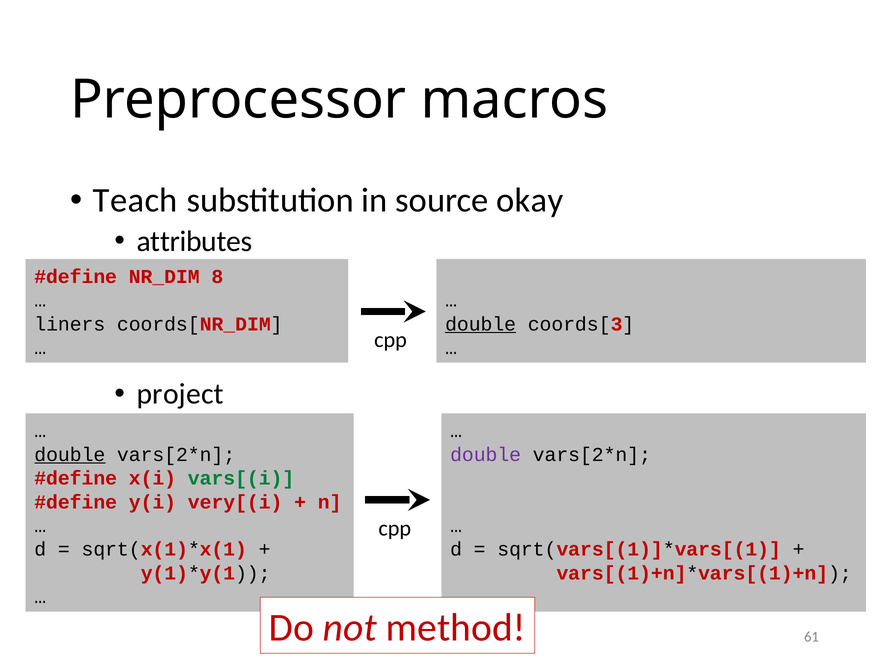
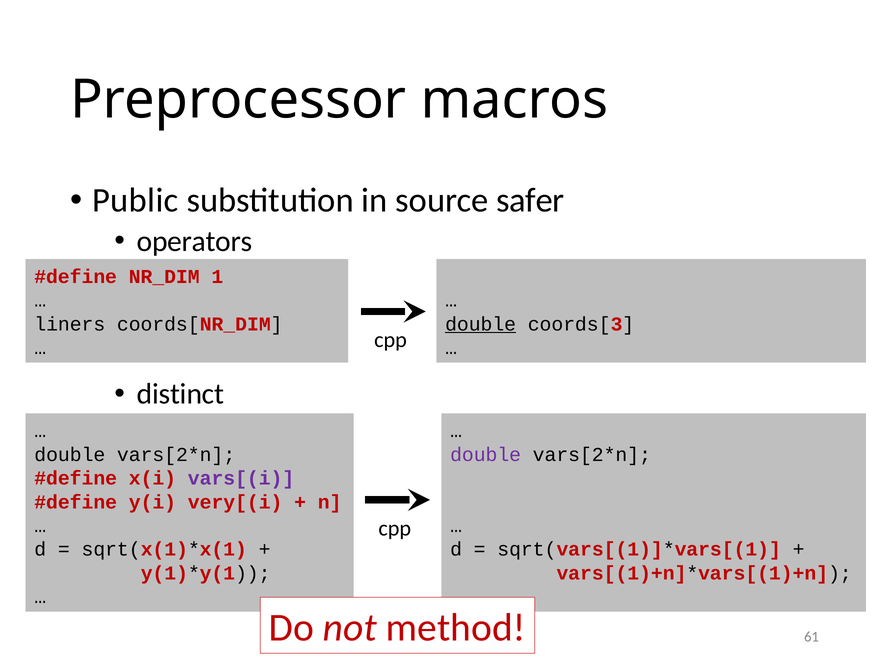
Teach: Teach -> Public (135, 200)
okay: okay -> safer (530, 200)
attributes: attributes -> operators (194, 241)
8: 8 -> 1 (217, 277)
project: project -> distinct (180, 394)
double underline: present -> none (70, 454)
vars[(i colour: green -> purple (241, 478)
